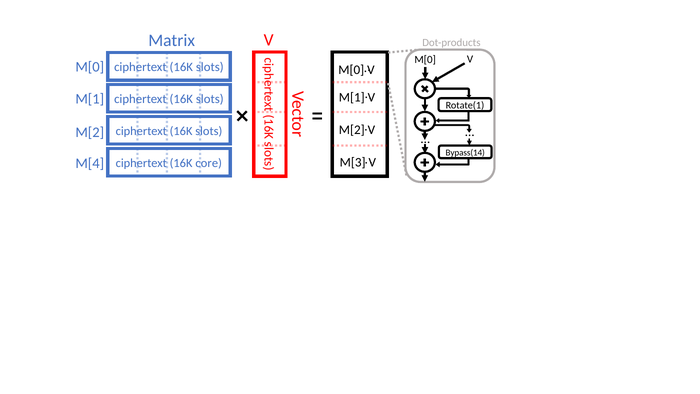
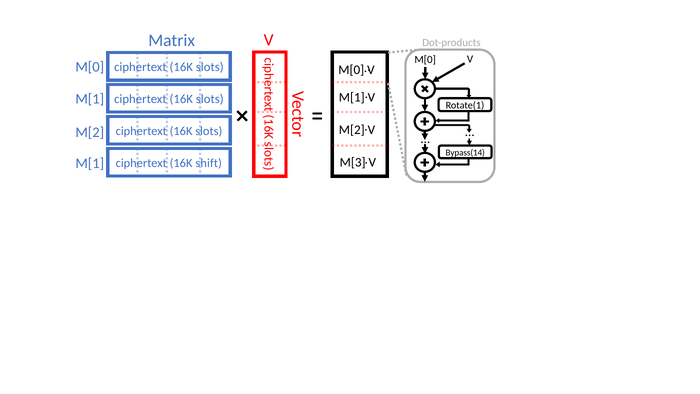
M[4: M[4 -> M[1 (90, 163)
core: core -> shift (209, 163)
